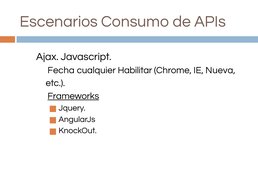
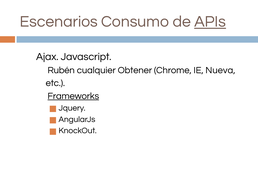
APIs underline: none -> present (210, 22)
Fecha: Fecha -> Rubén (61, 70)
Habilitar: Habilitar -> Obtener (135, 70)
